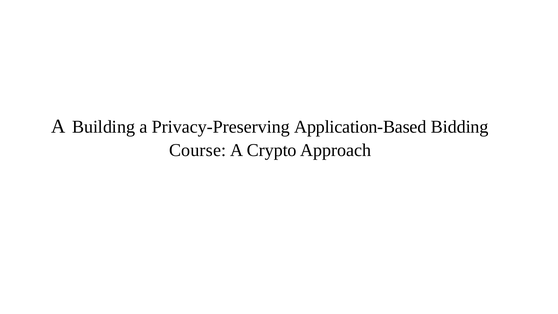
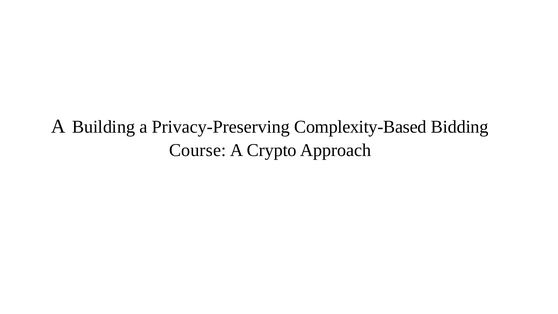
Application-Based: Application-Based -> Complexity-Based (360, 127)
